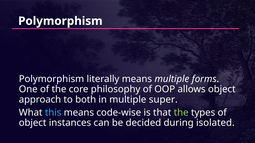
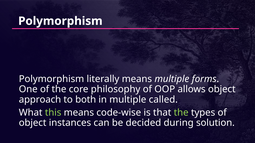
super: super -> called (163, 100)
this colour: light blue -> light green (53, 113)
isolated: isolated -> solution (215, 123)
